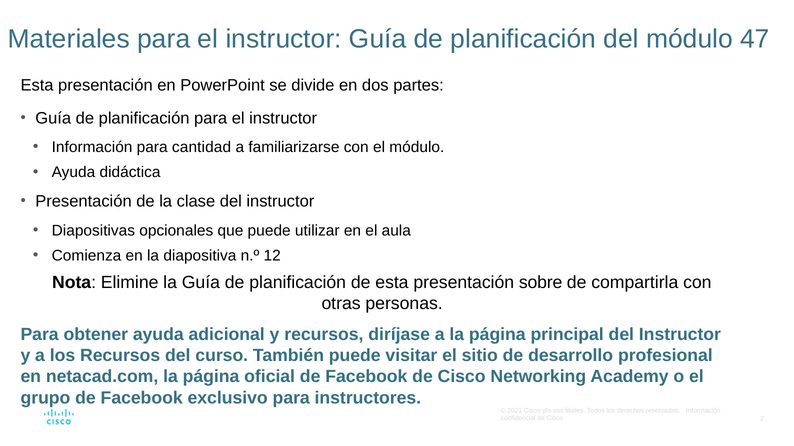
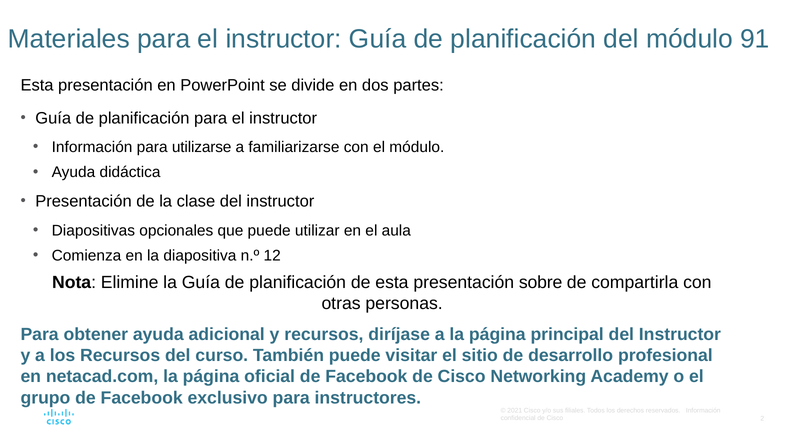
47: 47 -> 91 (755, 39)
cantidad: cantidad -> utilizarse (202, 147)
